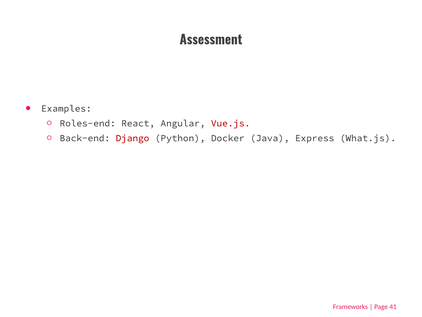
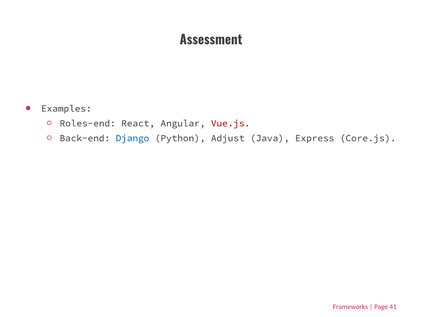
Django colour: red -> blue (132, 138)
Docker: Docker -> Adjust (228, 138)
What.js: What.js -> Core.js (368, 138)
